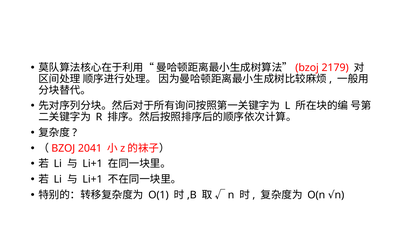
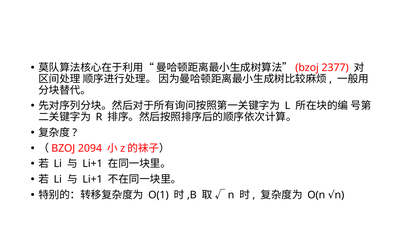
2179: 2179 -> 2377 (335, 68)
2041: 2041 -> 2094 (90, 148)
